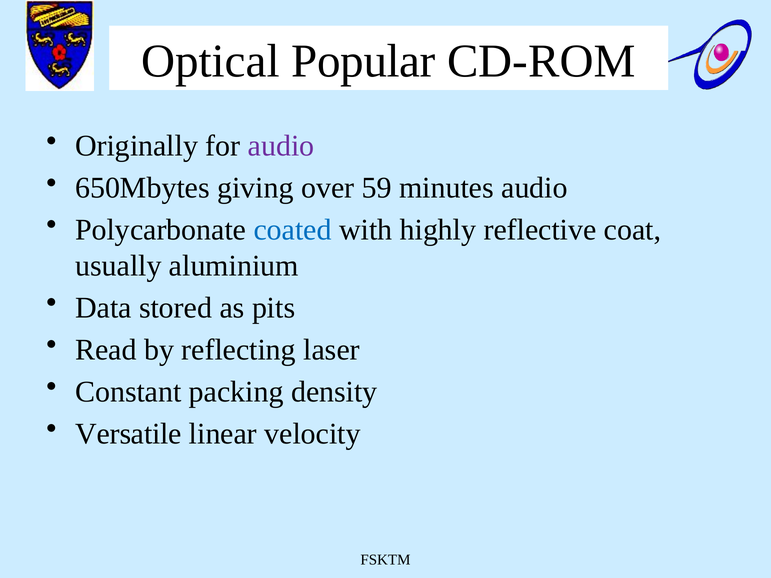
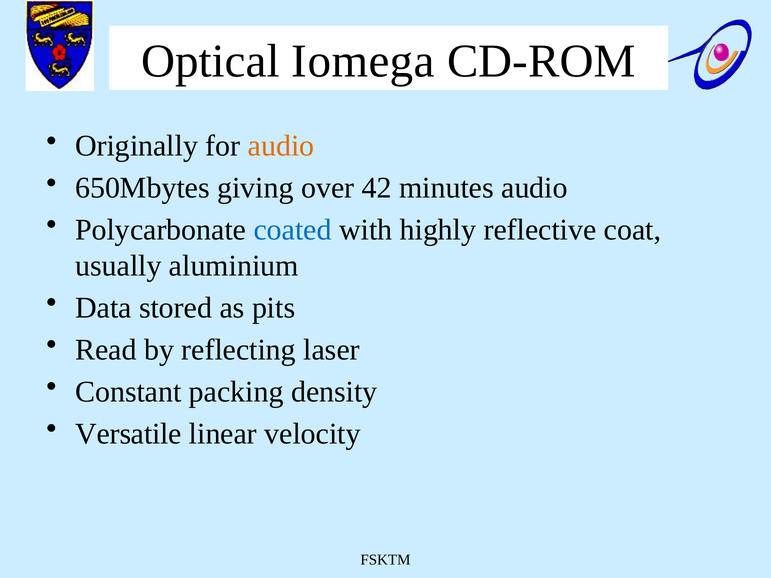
Popular: Popular -> Iomega (363, 61)
audio colour: purple -> orange (281, 146)
59: 59 -> 42 (377, 188)
